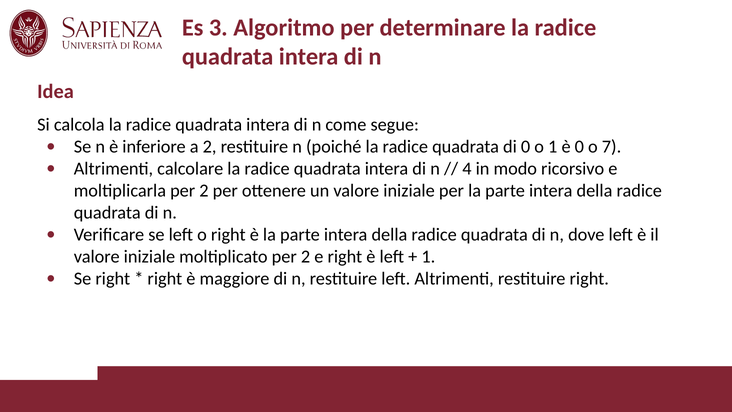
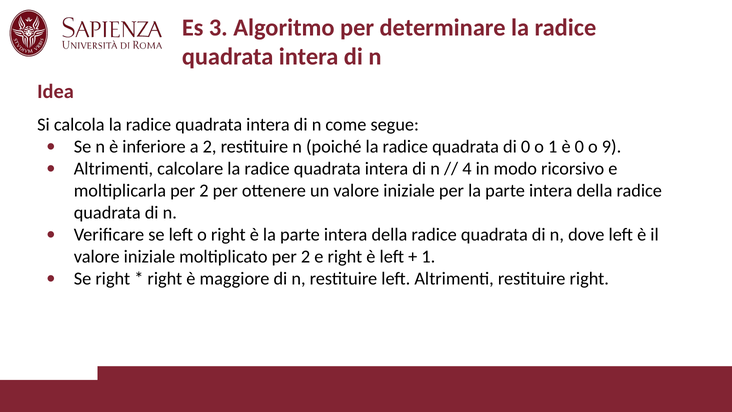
7: 7 -> 9 (612, 147)
